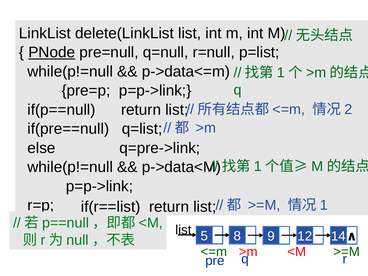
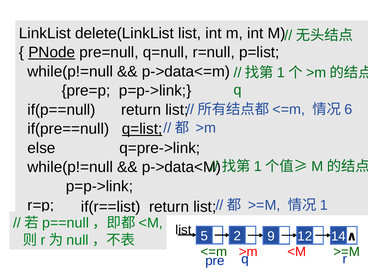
2: 2 -> 6 (348, 110)
q=list underline: none -> present (142, 129)
8: 8 -> 2 (237, 236)
